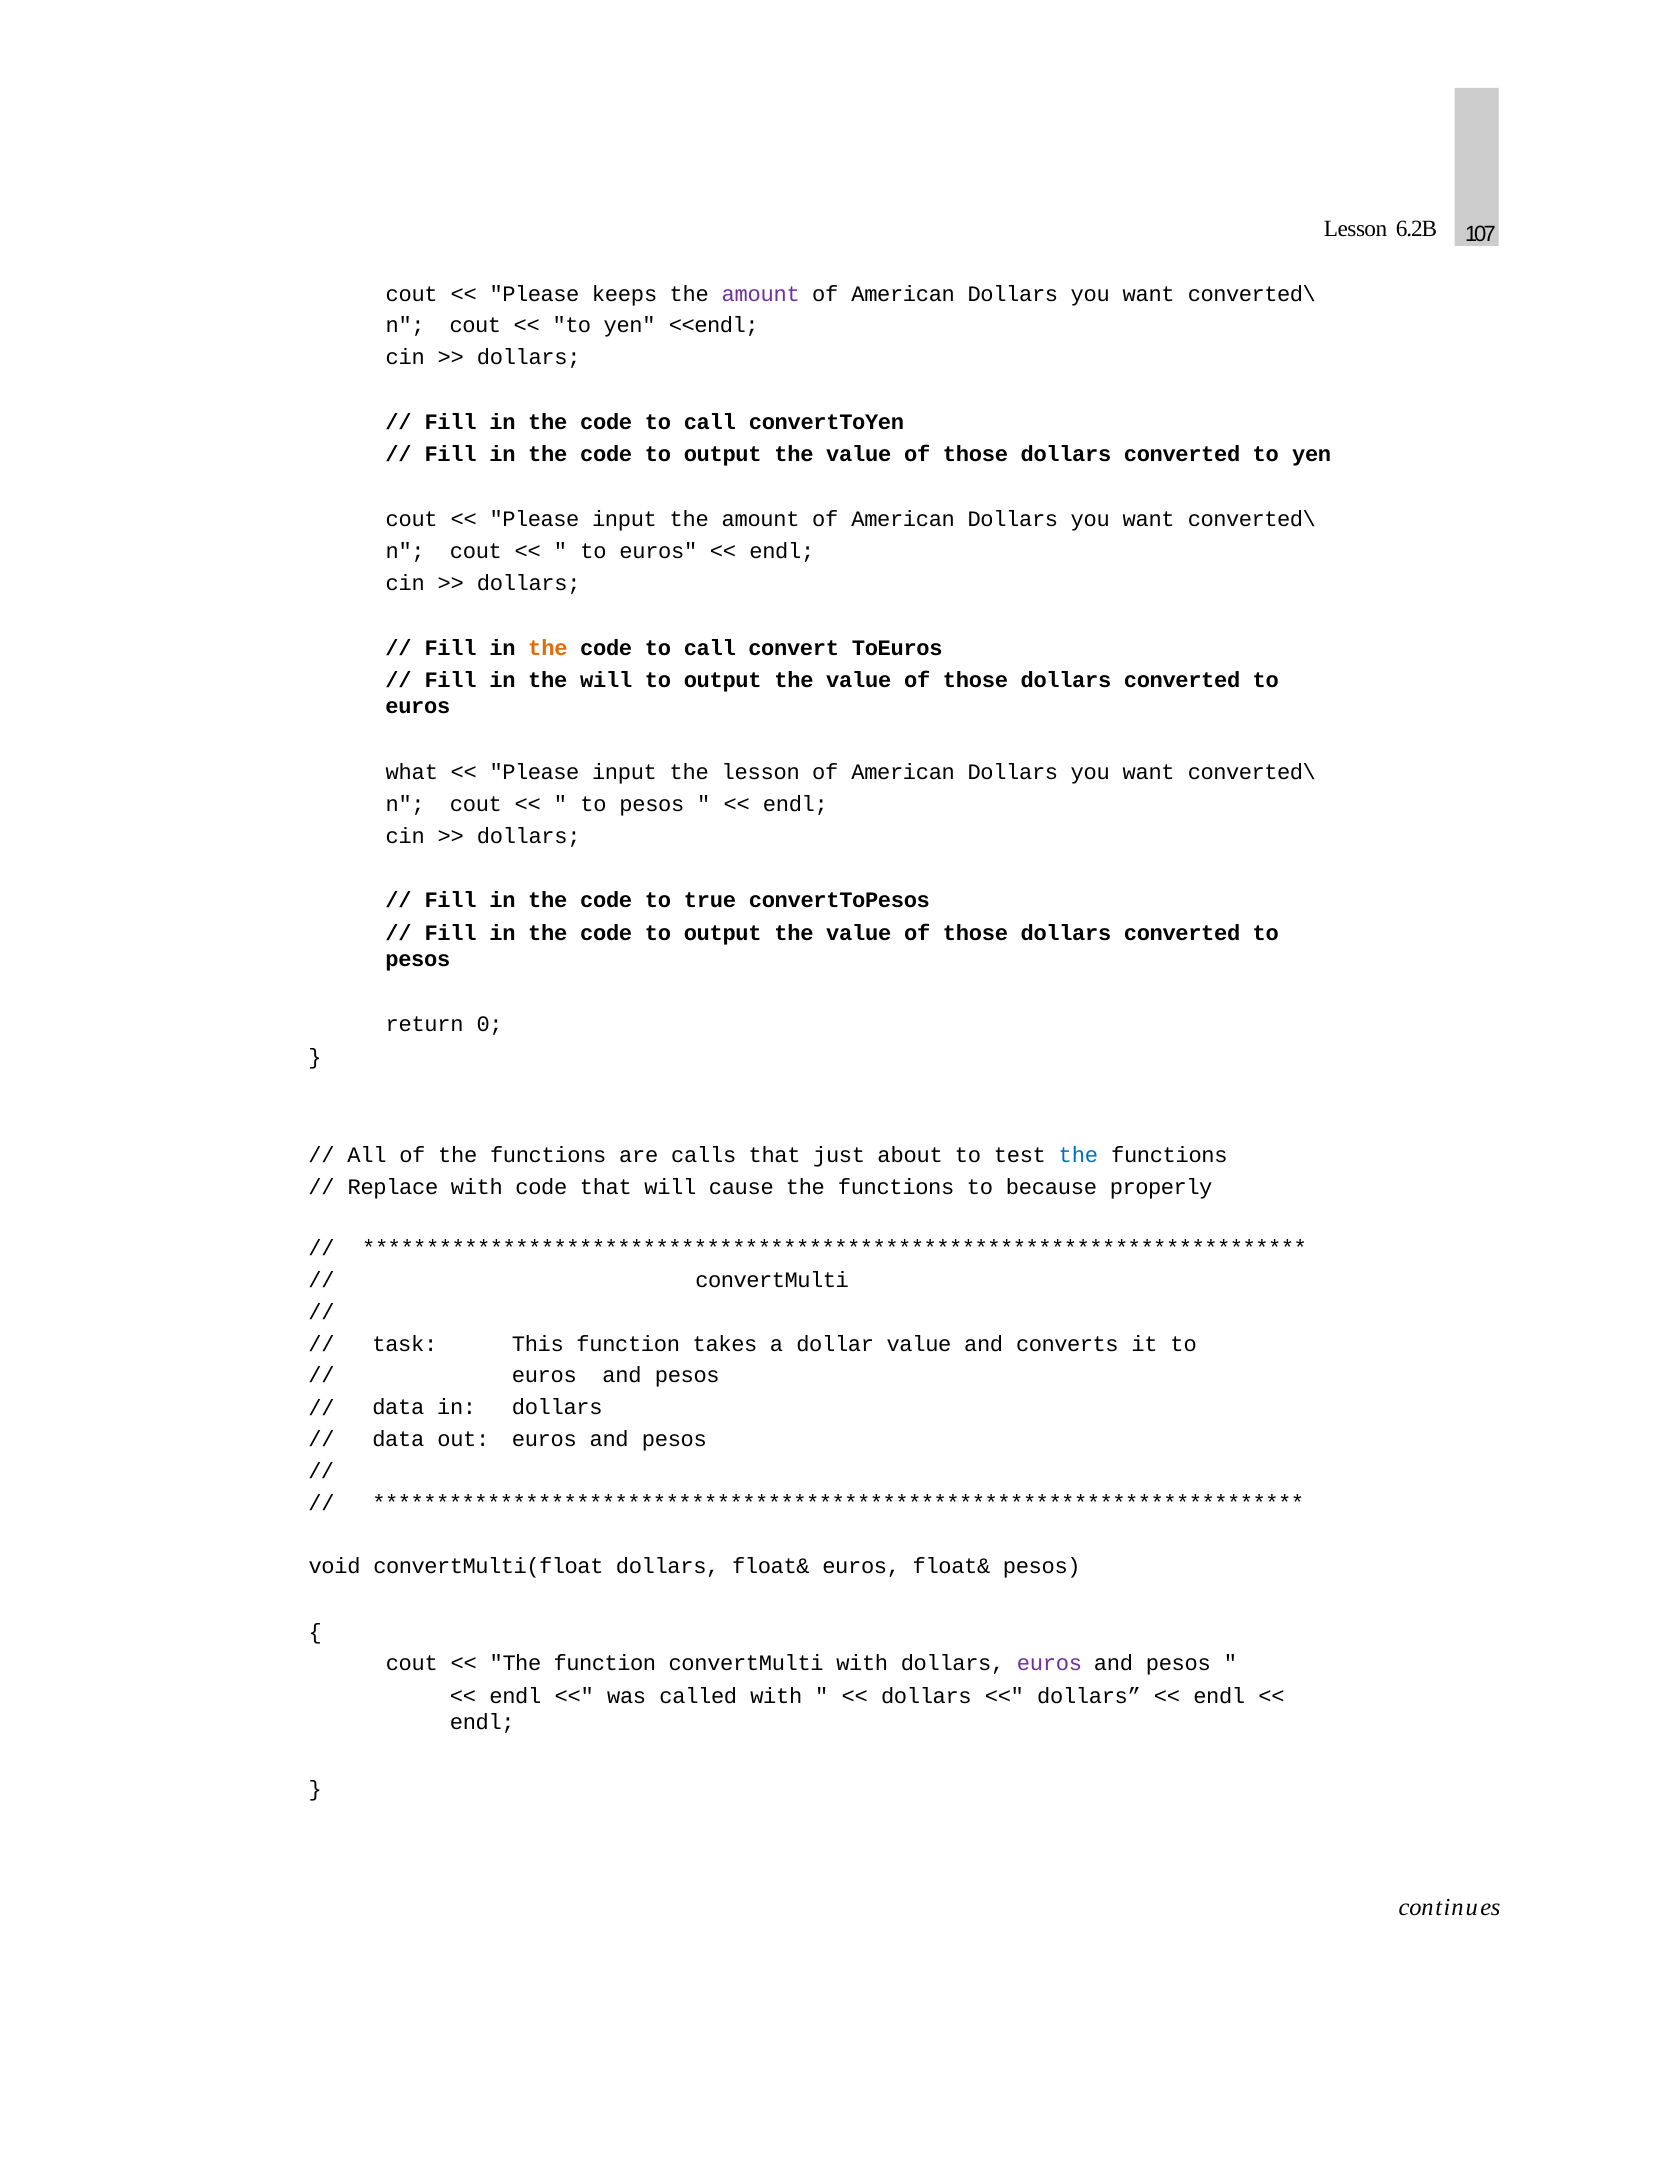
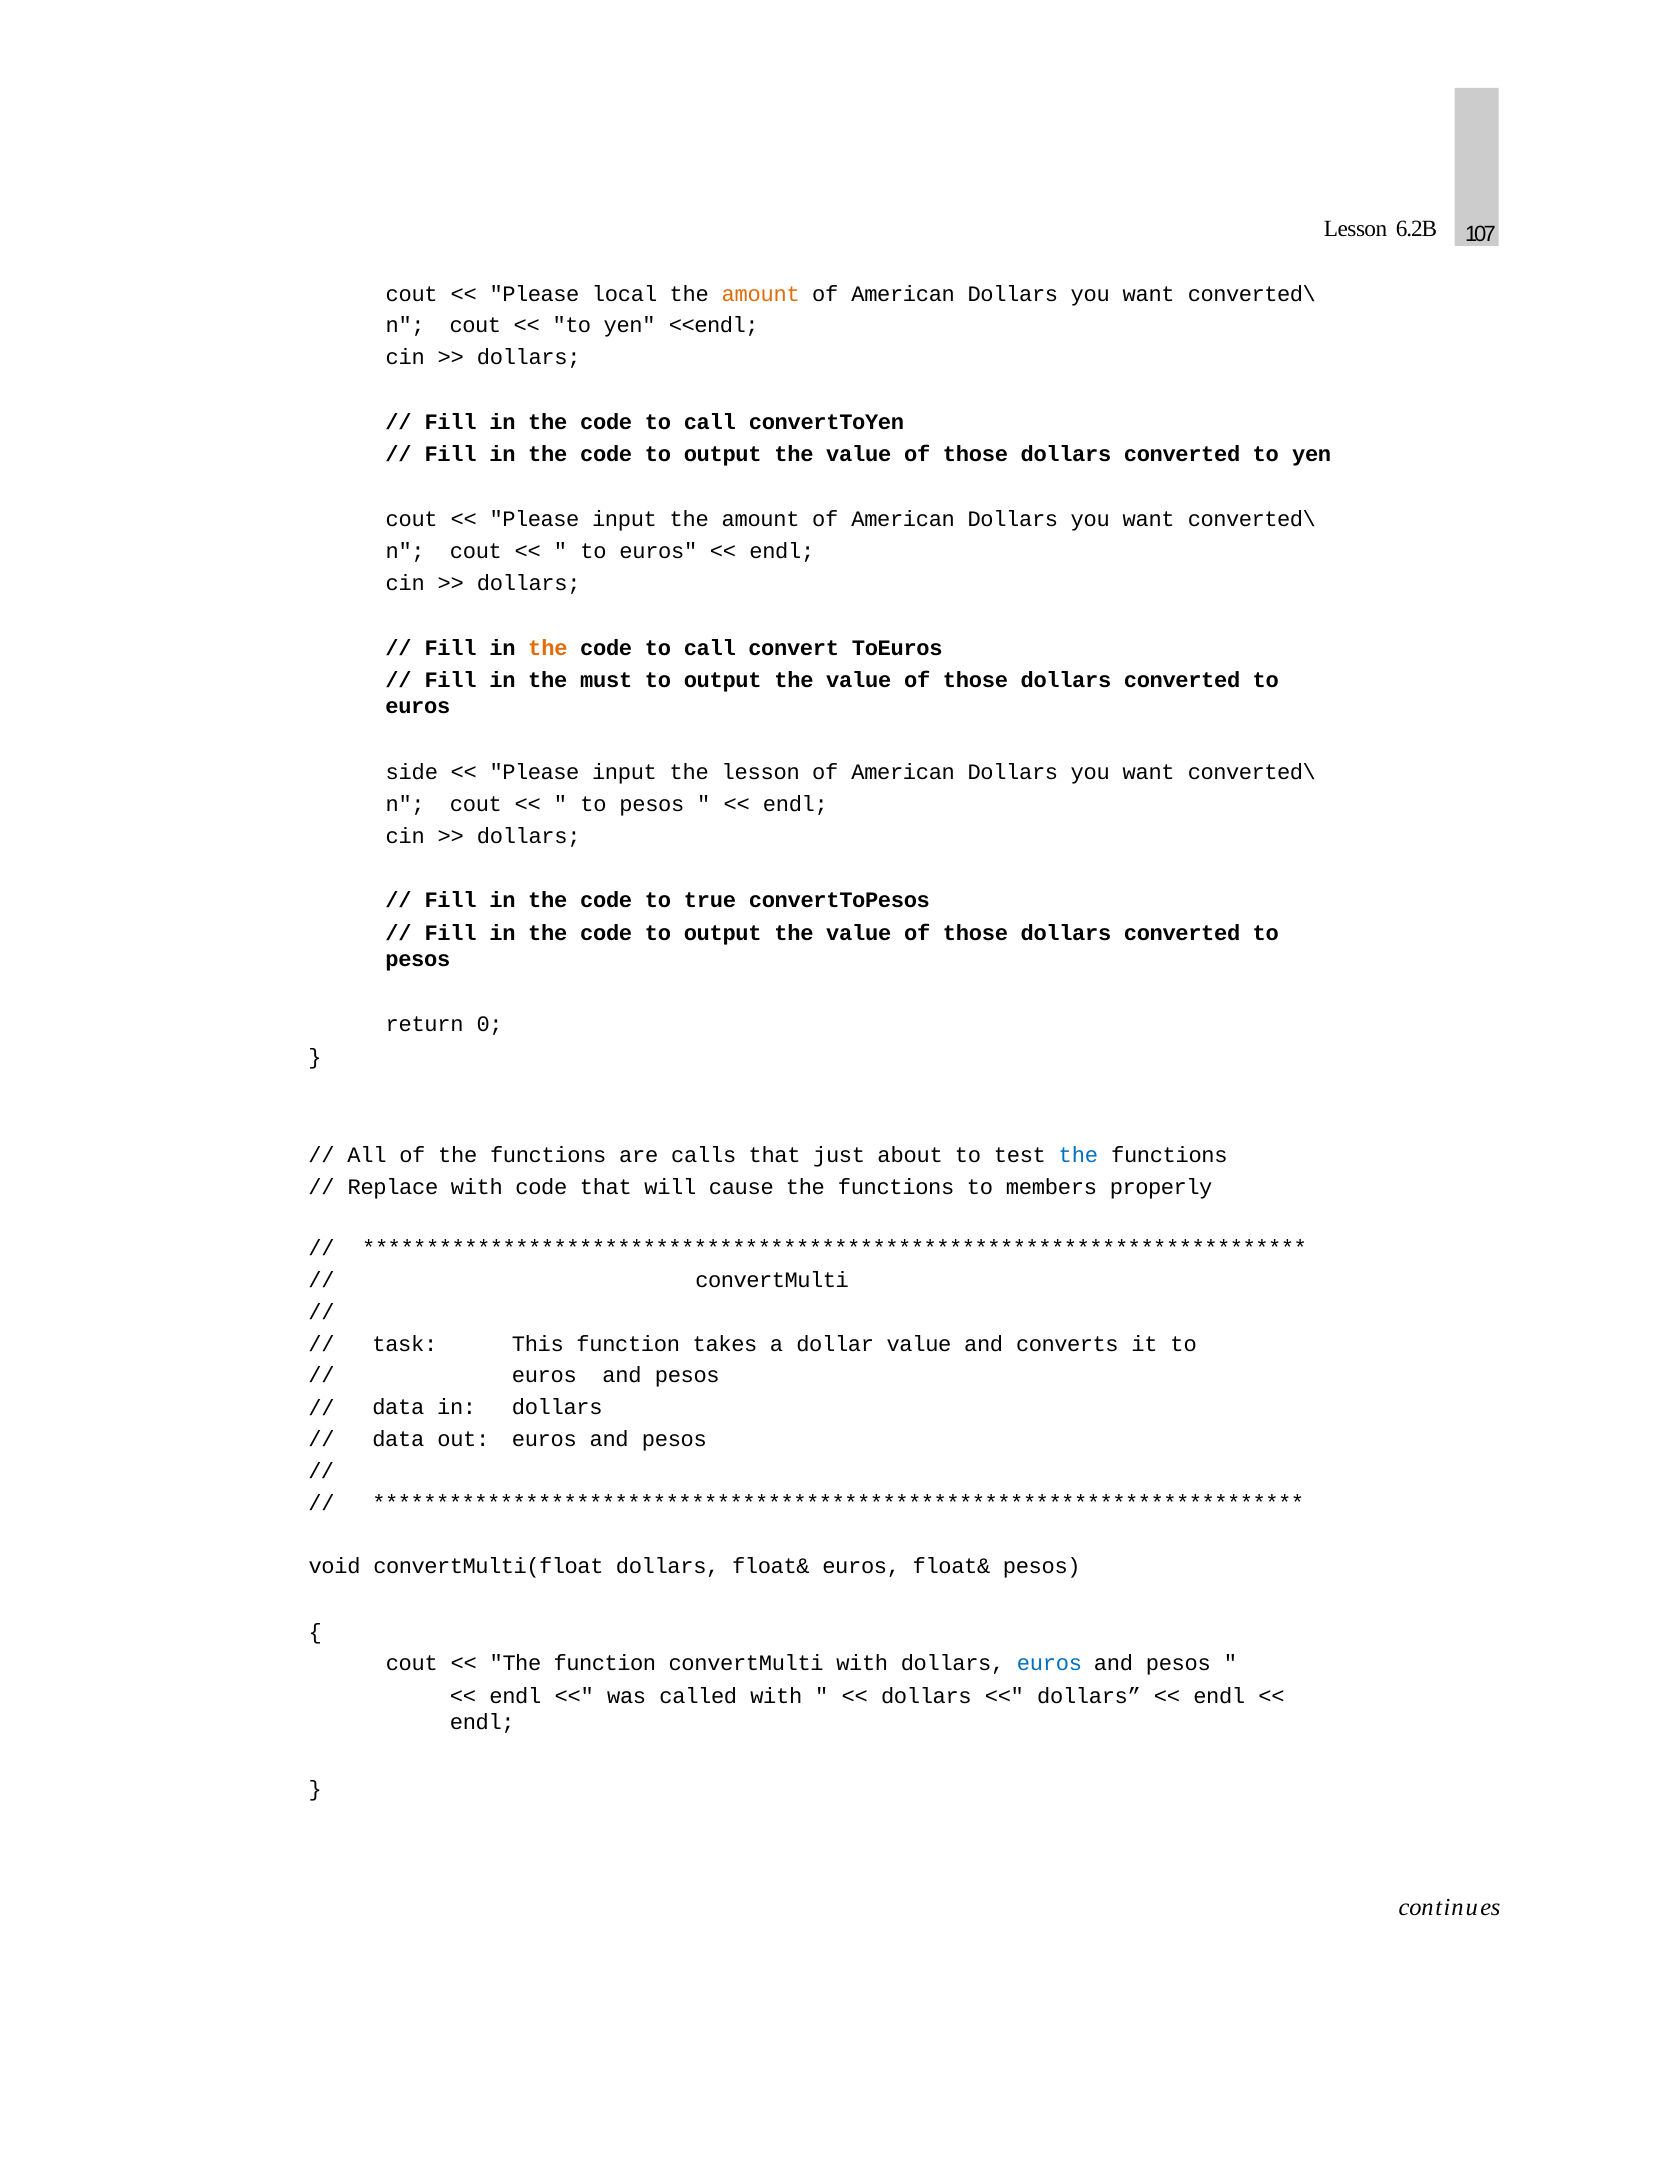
keeps: keeps -> local (625, 294)
amount colour: purple -> orange (761, 294)
the will: will -> must (606, 680)
what: what -> side (412, 772)
because: because -> members (1052, 1188)
euros colour: purple -> blue (1049, 1664)
